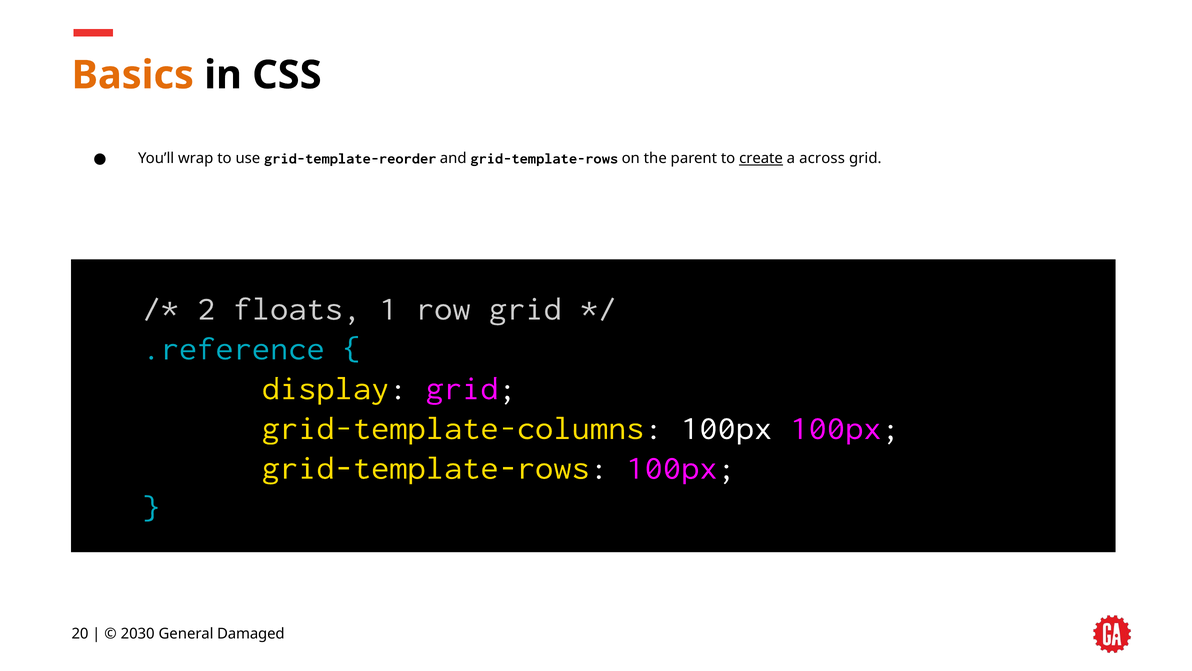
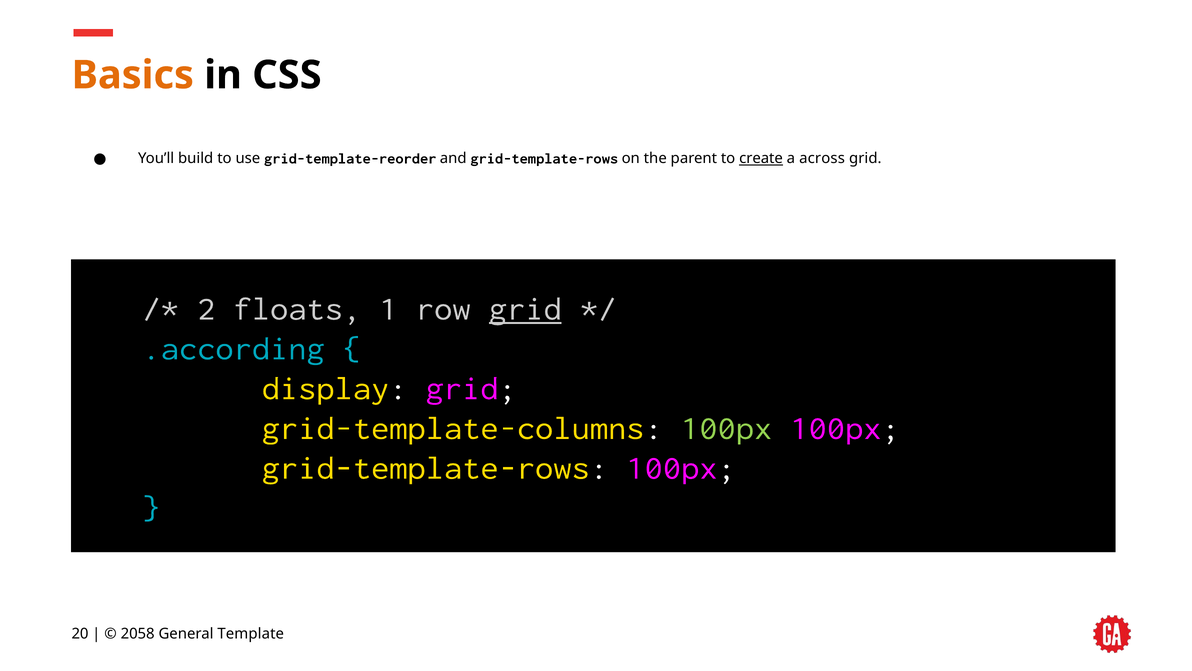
wrap: wrap -> build (196, 158)
grid underline: none -> present (525, 308)
.reference: .reference -> .according (234, 348)
100px colour: white -> light green (727, 428)
2030: 2030 -> 2058 (138, 633)
Damaged: Damaged -> Template (251, 633)
